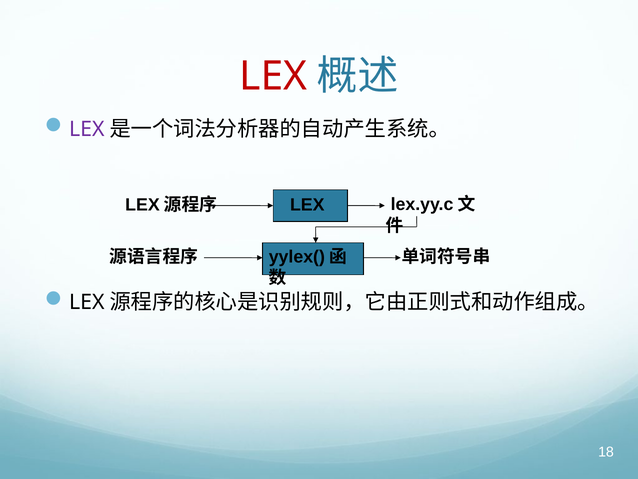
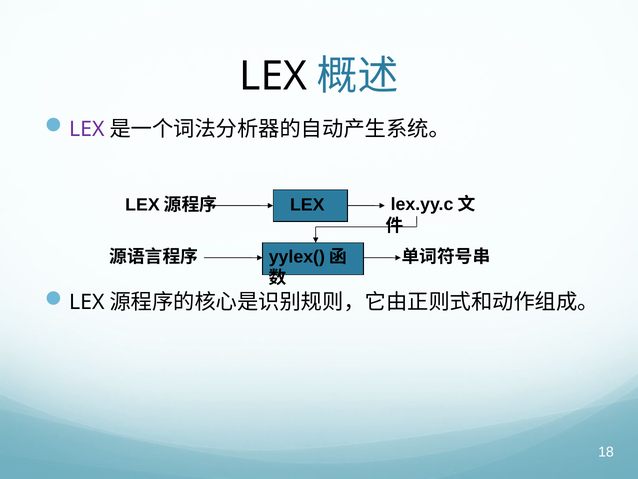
LEX colour: red -> black (273, 76)
